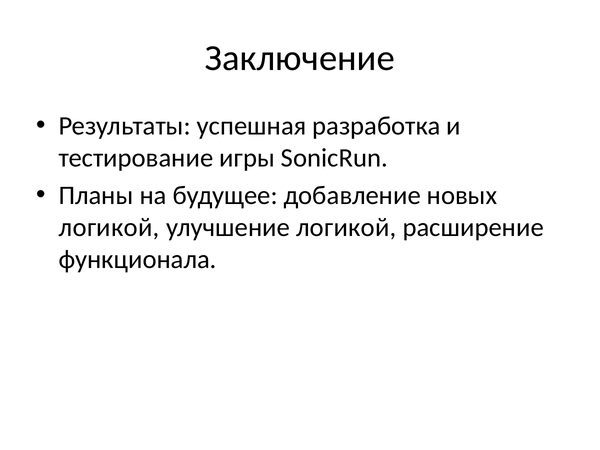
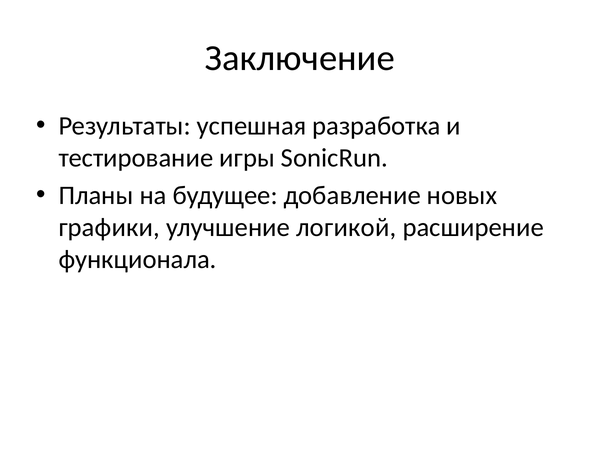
логикой: логикой -> графики (109, 227)
